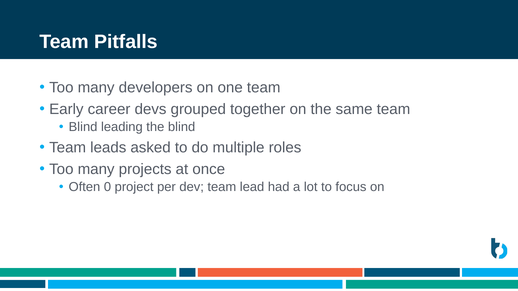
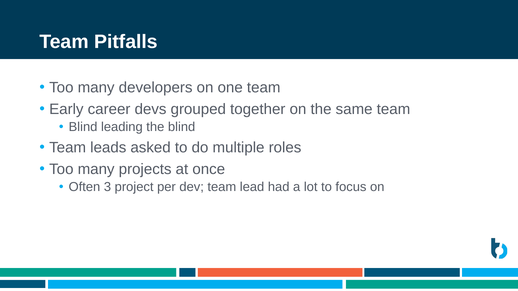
0: 0 -> 3 (107, 187)
